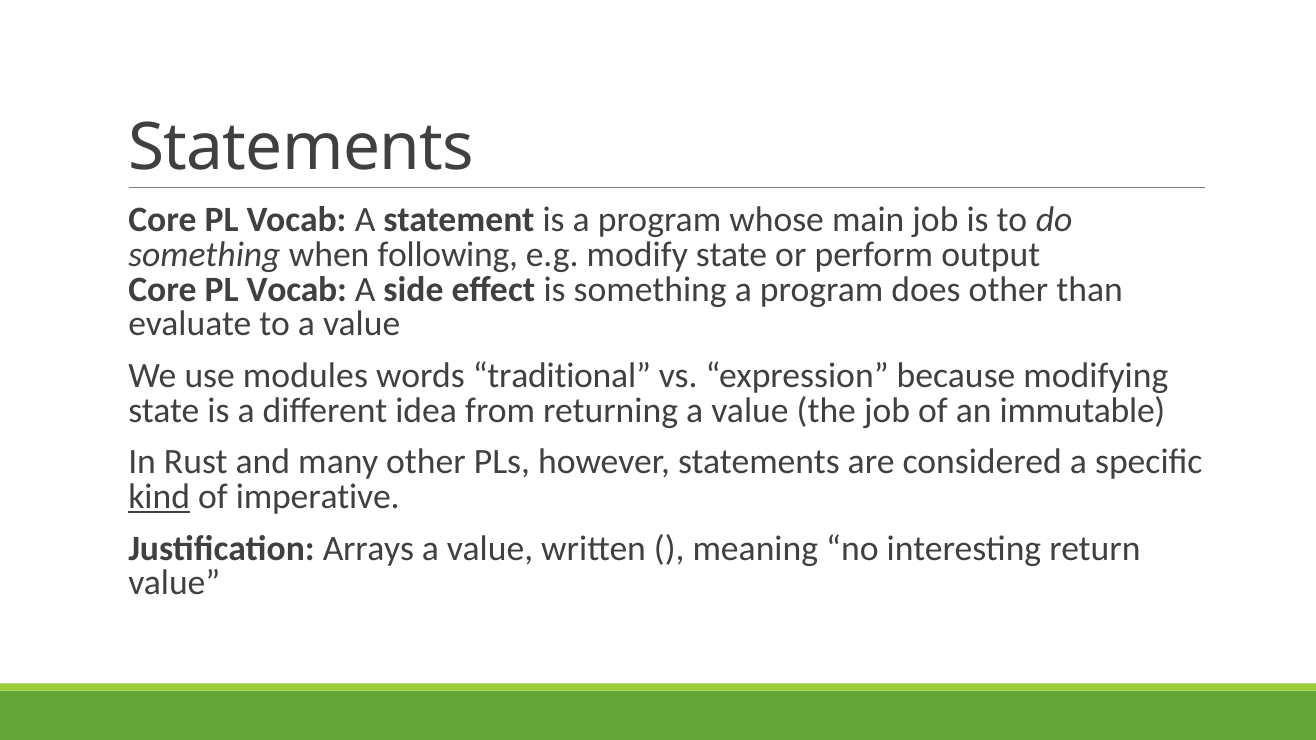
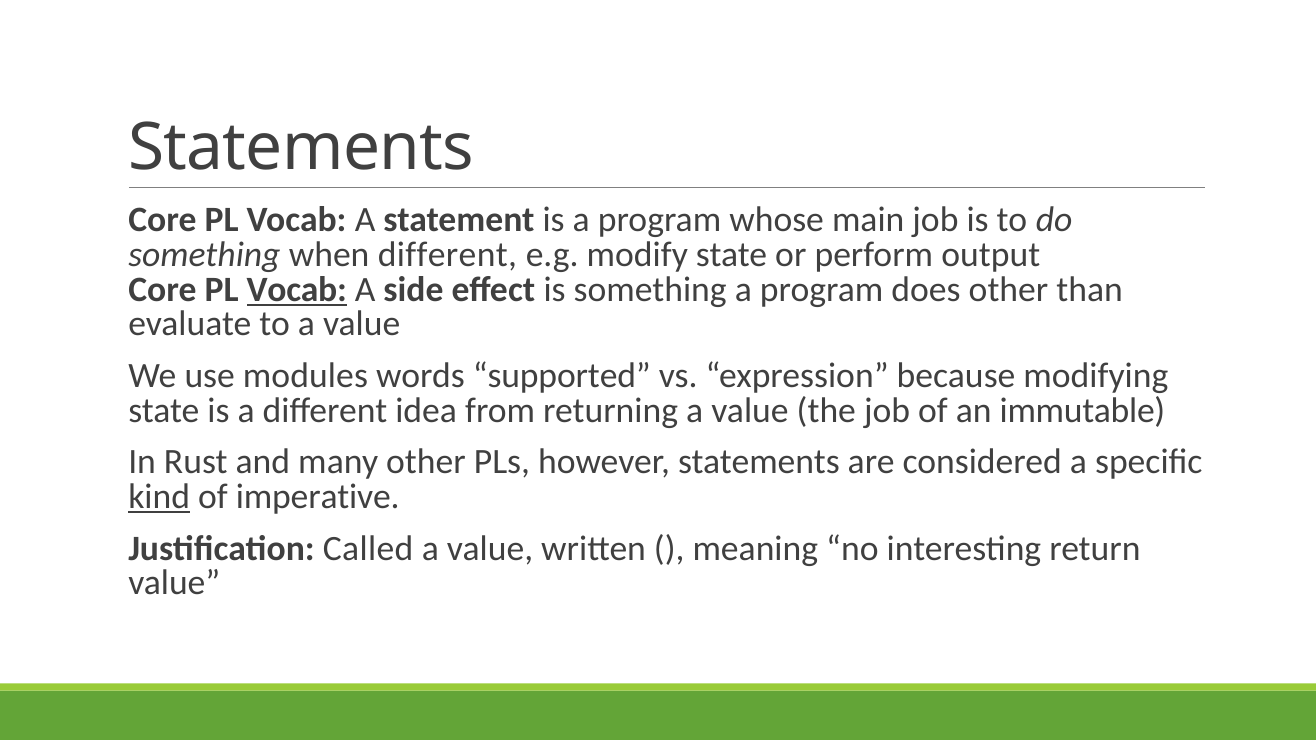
when following: following -> different (447, 255)
Vocab underline: none -> present (297, 289)
traditional: traditional -> supported (562, 376)
Arrays: Arrays -> Called (368, 549)
